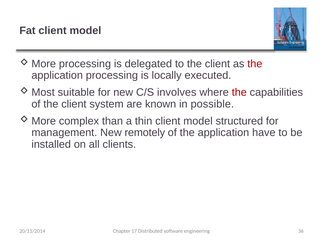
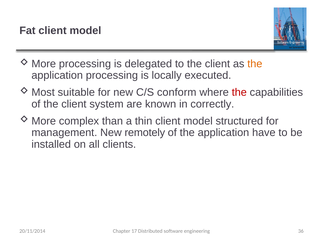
the colour: red -> orange (255, 64)
involves: involves -> conform (177, 93)
possible: possible -> correctly (212, 104)
